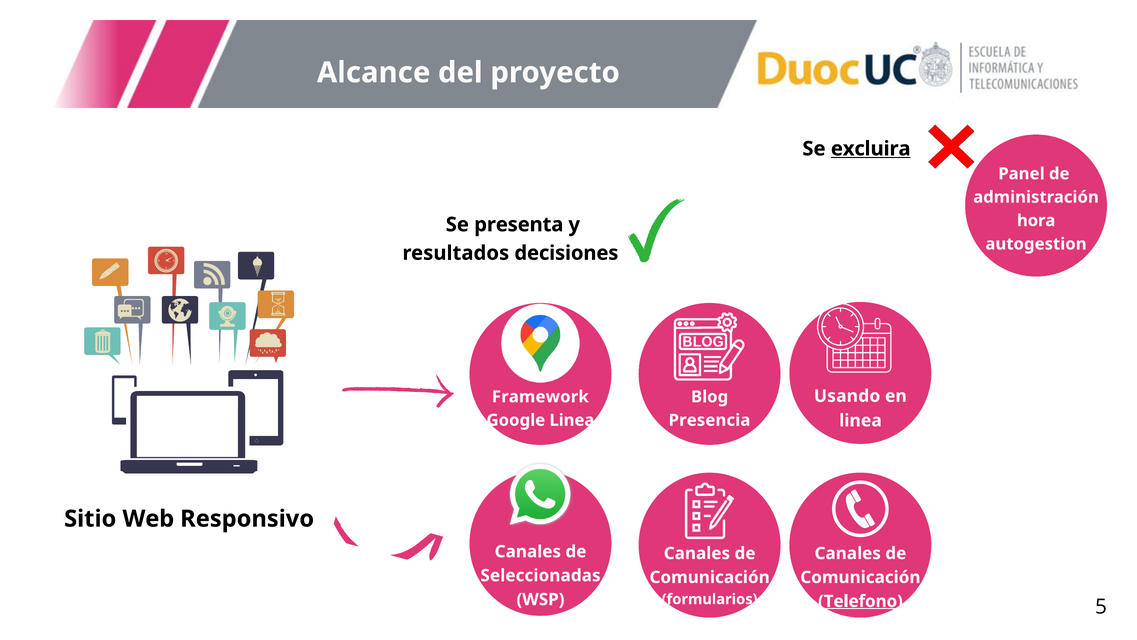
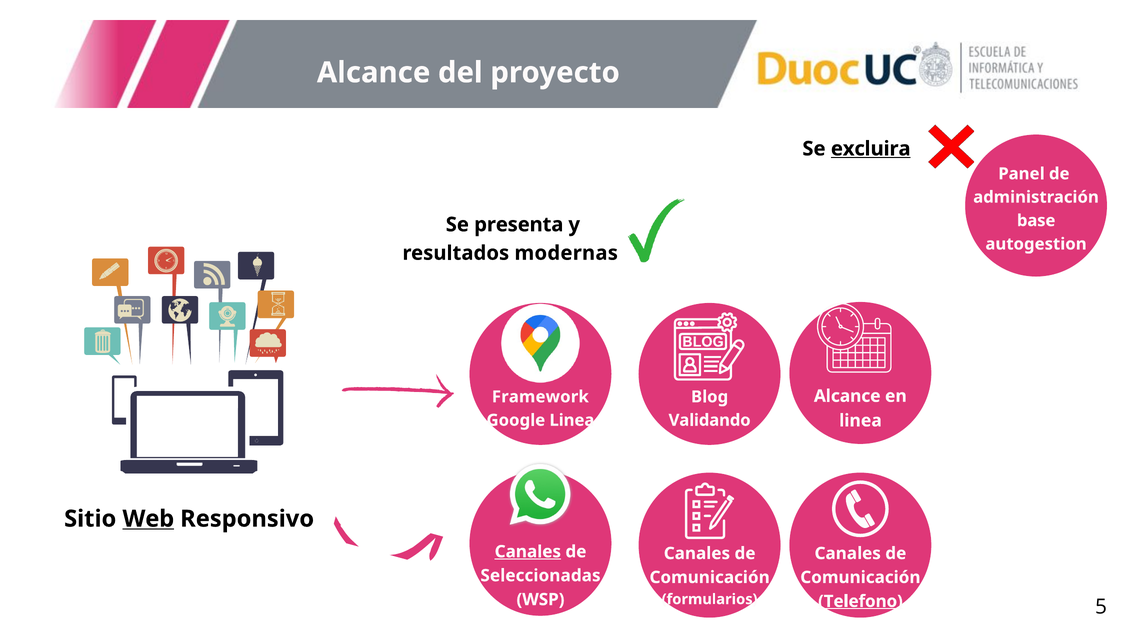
hora: hora -> base (1036, 220)
decisiones: decisiones -> modernas (566, 253)
Usando: Usando -> Alcance (847, 396)
Presencia: Presencia -> Validando (710, 420)
Web underline: none -> present (148, 518)
Canales underline: none -> present (528, 551)
